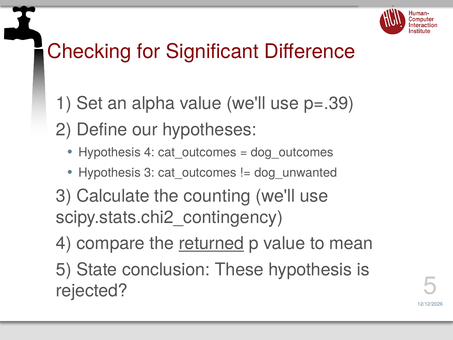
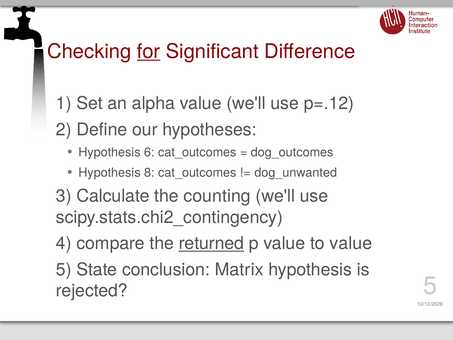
for underline: none -> present (149, 51)
p=.39: p=.39 -> p=.12 (329, 103)
Hypothesis 4: 4 -> 6 (149, 152)
Hypothesis 3: 3 -> 8 (149, 172)
to mean: mean -> value (351, 243)
These: These -> Matrix (239, 269)
